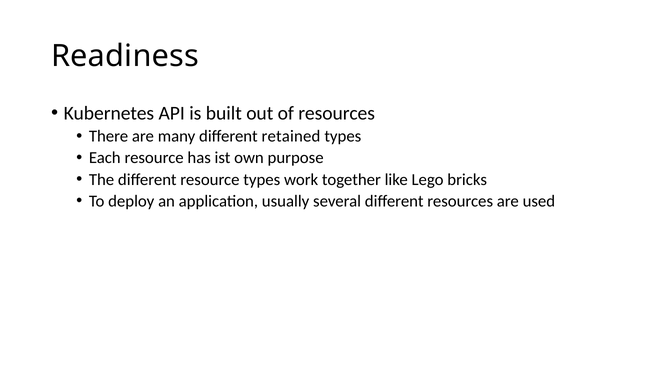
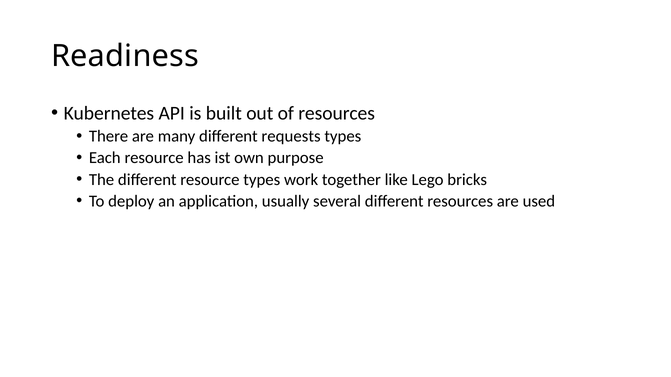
retained: retained -> requests (291, 137)
